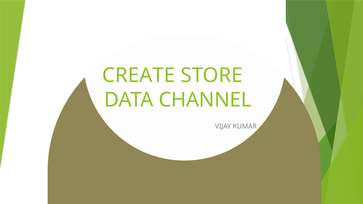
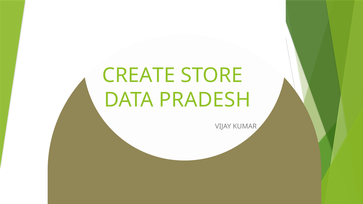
CHANNEL: CHANNEL -> PRADESH (205, 100)
